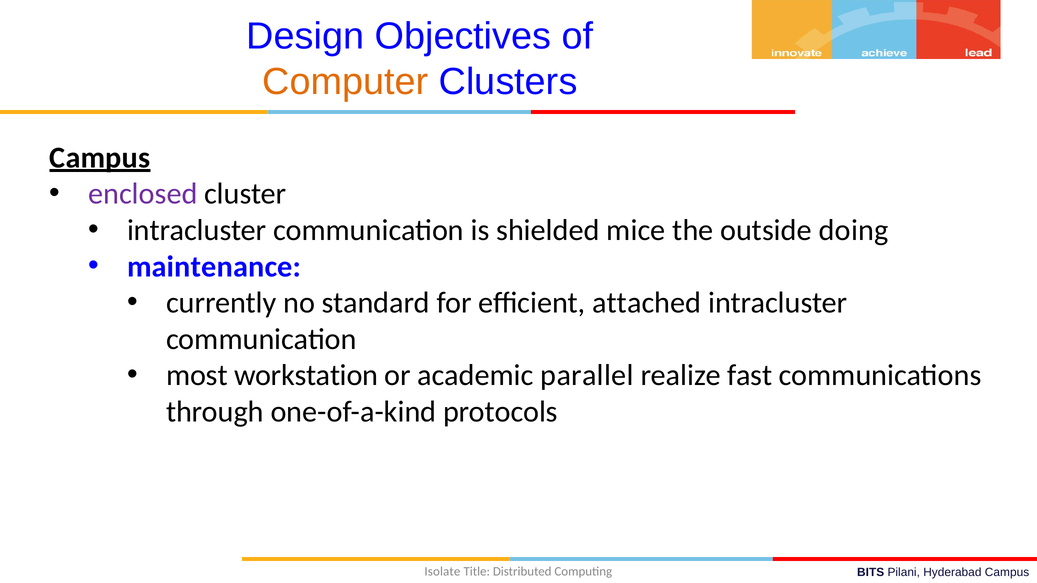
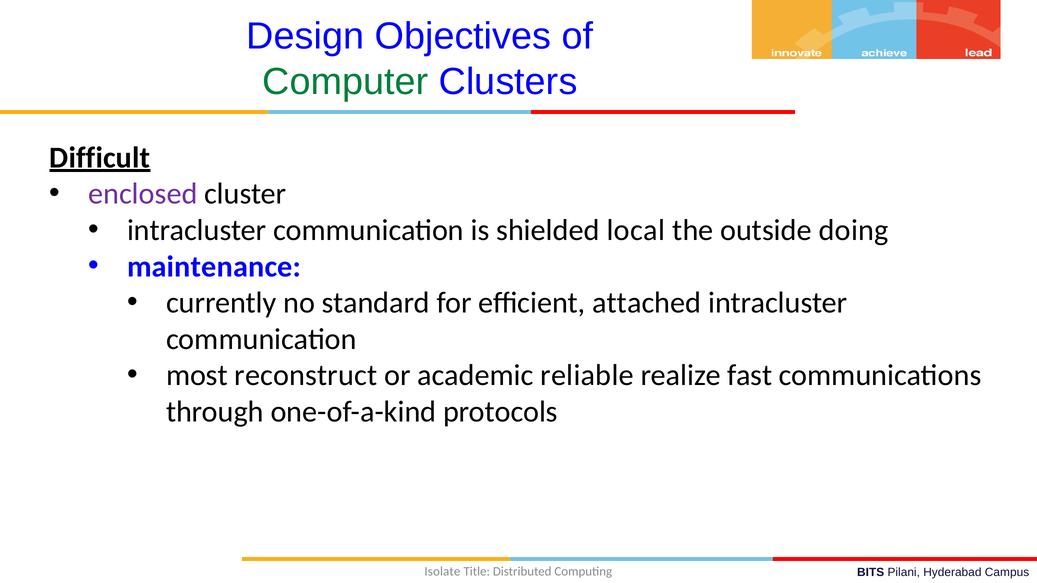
Computer colour: orange -> green (345, 82)
Campus: Campus -> Difficult (100, 158)
mice: mice -> local (636, 230)
workstation: workstation -> reconstruct (306, 376)
parallel: parallel -> reliable (587, 376)
